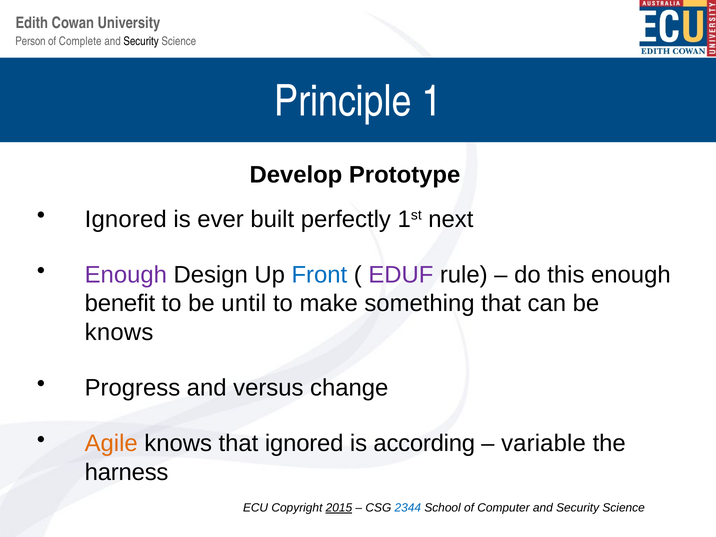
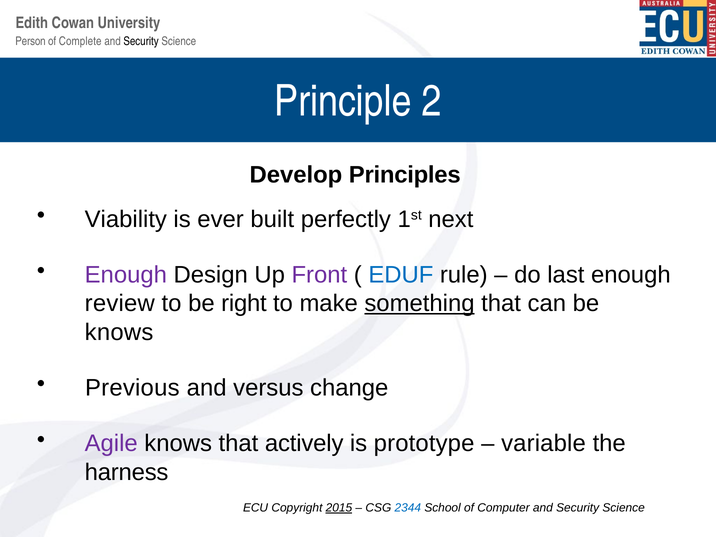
Principle 1: 1 -> 2 (432, 101)
Prototype: Prototype -> Principles (405, 175)
Ignored: Ignored -> Viability (126, 219)
Front colour: blue -> purple (319, 275)
EDUF colour: purple -> blue (401, 275)
do this: this -> last (566, 275)
benefit: benefit -> review (120, 304)
until: until -> right (244, 304)
something underline: none -> present (420, 304)
Progress: Progress -> Previous (132, 388)
Agile colour: orange -> purple (111, 444)
that ignored: ignored -> actively (304, 444)
according: according -> prototype (424, 444)
